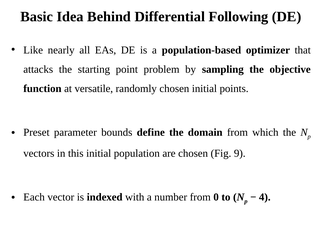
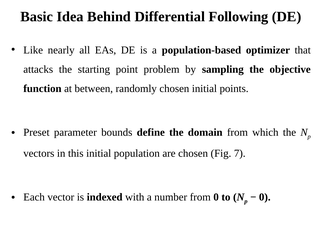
versatile: versatile -> between (94, 89)
9: 9 -> 7 (240, 154)
4: 4 -> 0 (265, 197)
